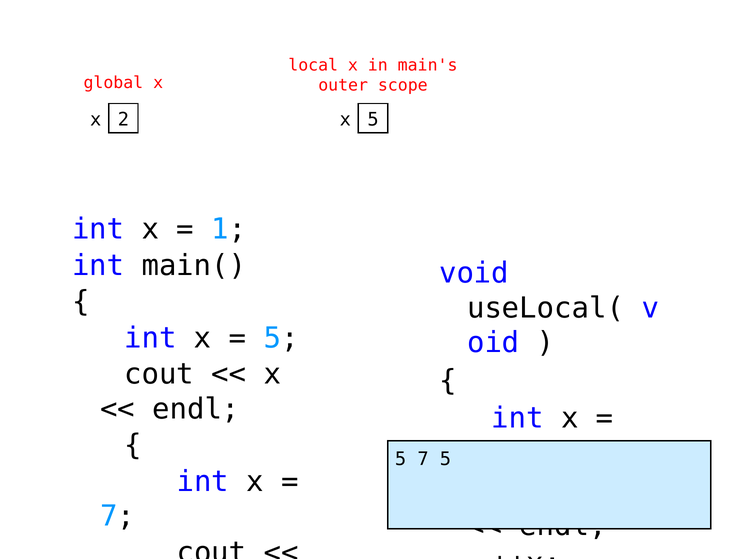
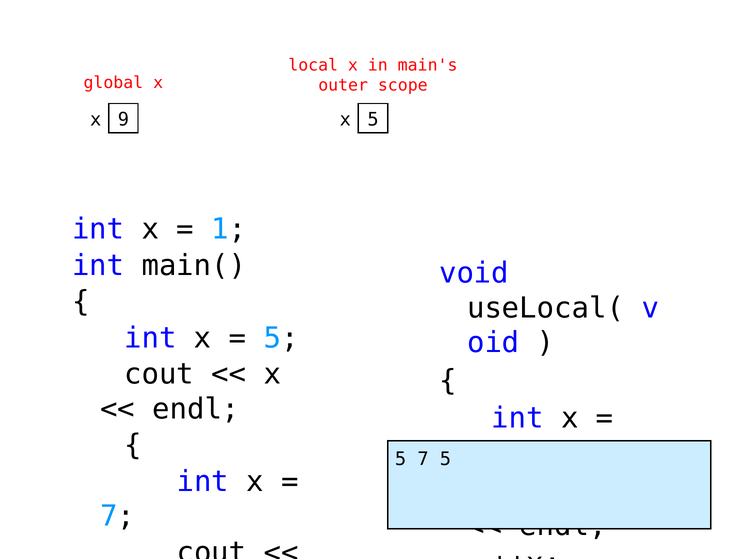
2: 2 -> 9 (123, 120)
